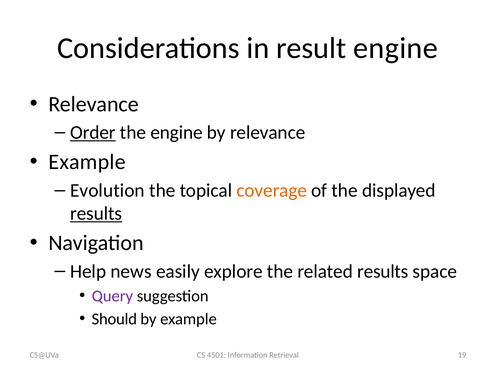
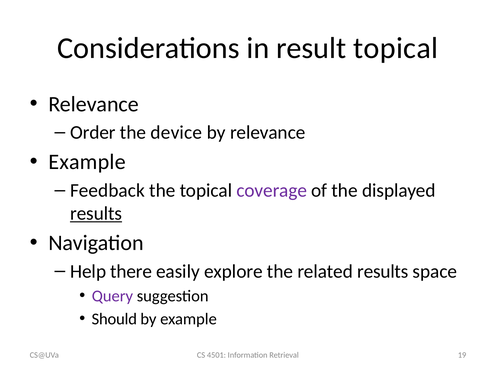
result engine: engine -> topical (396, 48)
Order underline: present -> none (93, 133)
the engine: engine -> device (176, 133)
Evolution: Evolution -> Feedback (107, 190)
coverage colour: orange -> purple (272, 190)
news: news -> there (131, 271)
